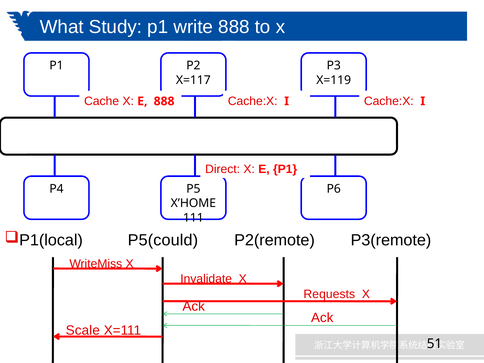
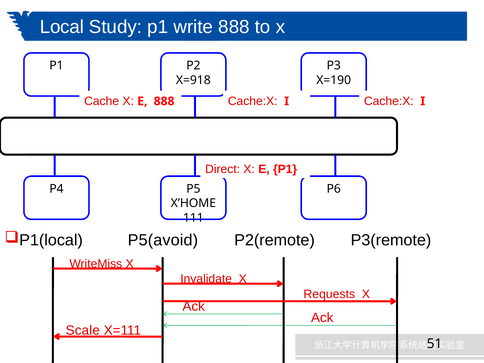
What: What -> Local (62, 27)
X=117: X=117 -> X=918 (193, 80)
X=119: X=119 -> X=190 (334, 80)
P5(could: P5(could -> P5(avoid (163, 240)
